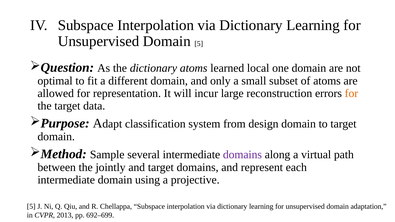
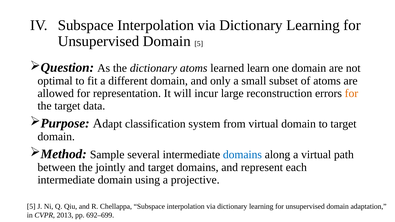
local: local -> learn (258, 68)
from design: design -> virtual (263, 124)
domains colour: purple -> blue (242, 155)
